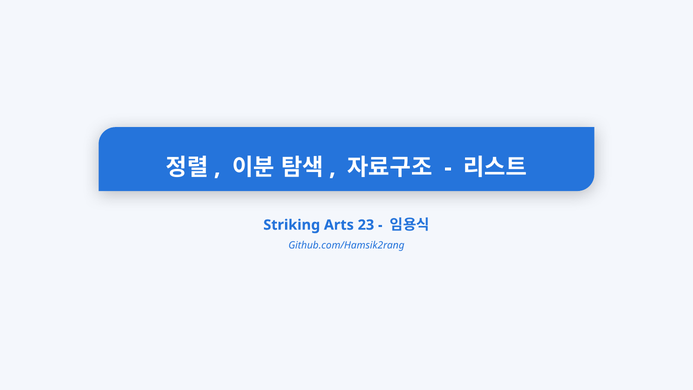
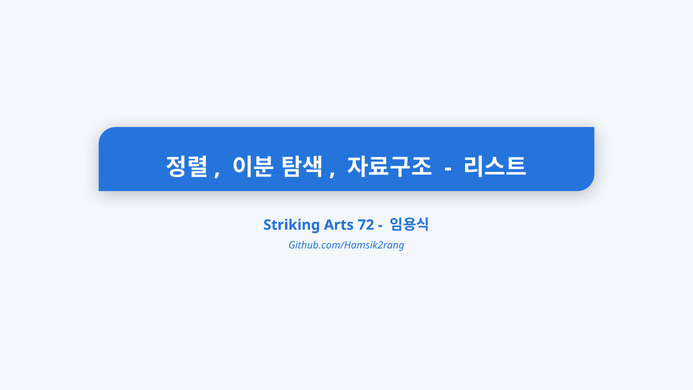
23: 23 -> 72 (366, 225)
